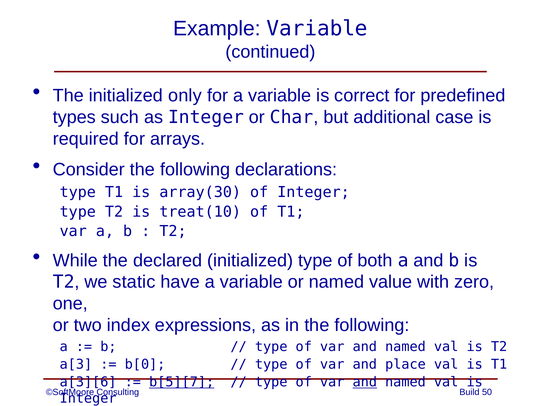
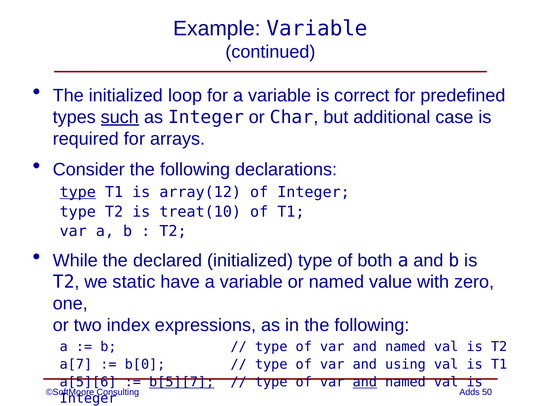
only: only -> loop (185, 95)
such underline: none -> present (120, 117)
type underline: none -> present (78, 192)
array(30: array(30 -> array(12 (200, 192)
a[3: a[3 -> a[7 (76, 364)
place: place -> using (405, 364)
a[3][6: a[3][6 -> a[5][6 (88, 382)
Build: Build -> Adds (469, 392)
